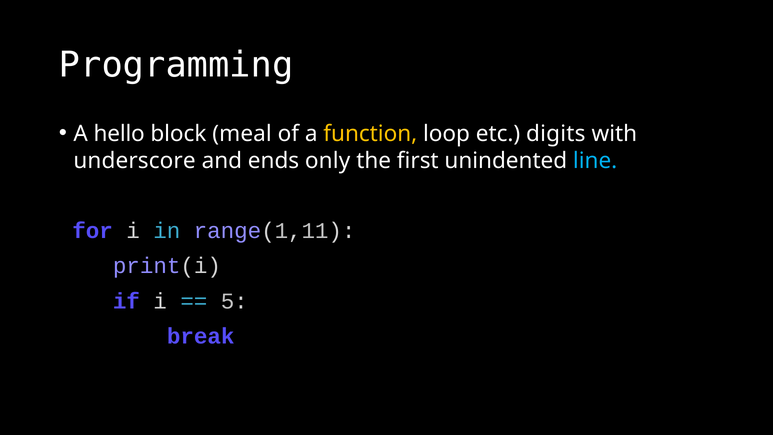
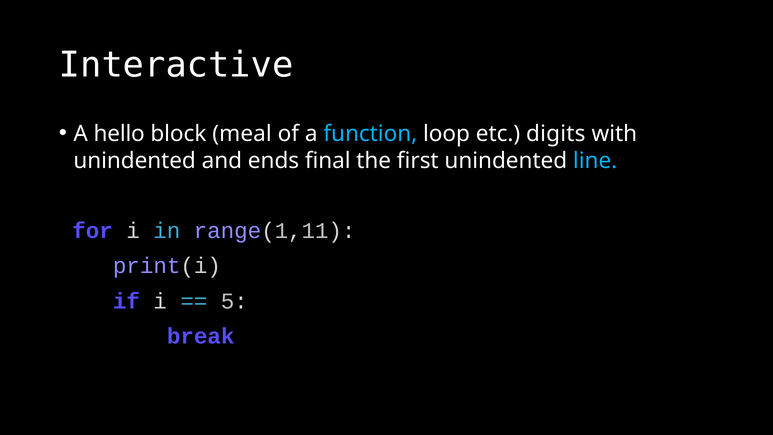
Programming: Programming -> Interactive (176, 65)
function colour: yellow -> light blue (370, 134)
underscore: underscore -> unindented (135, 161)
only: only -> final (328, 161)
